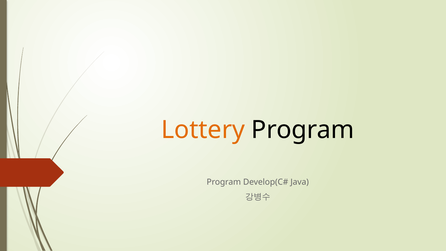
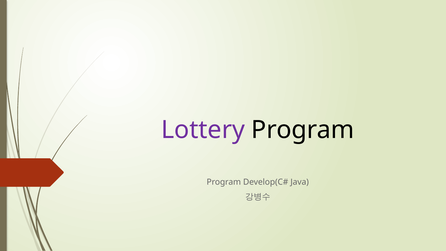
Lottery colour: orange -> purple (203, 130)
